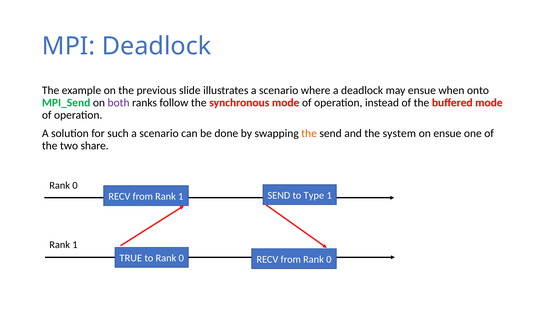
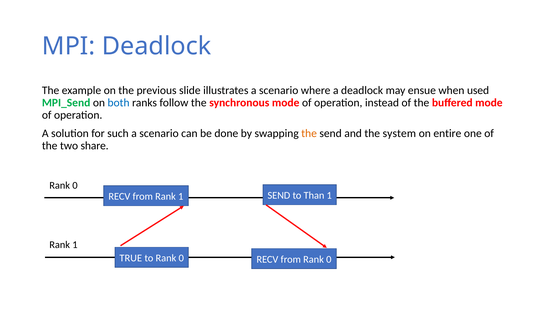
onto: onto -> used (478, 91)
both colour: purple -> blue (119, 103)
on ensue: ensue -> entire (447, 133)
Type: Type -> Than (314, 196)
